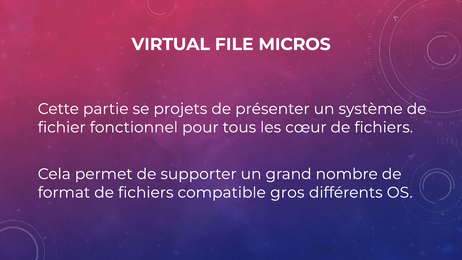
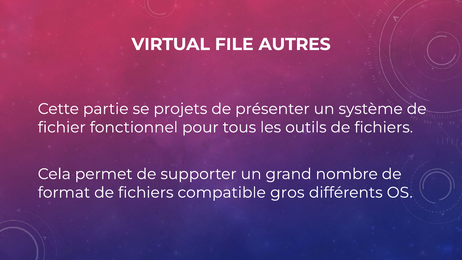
MICROS: MICROS -> AUTRES (295, 44)
cœur: cœur -> outils (306, 127)
